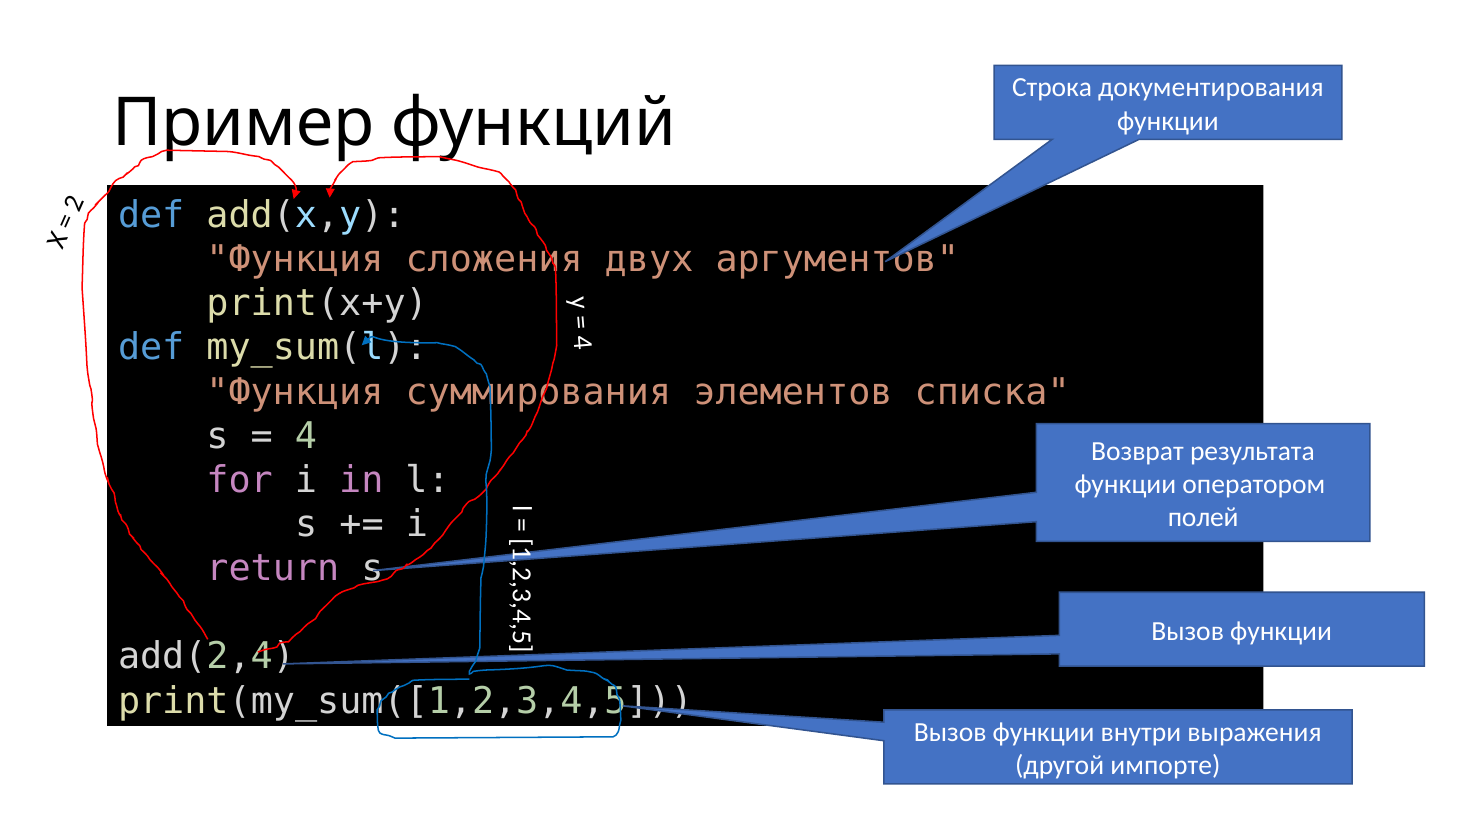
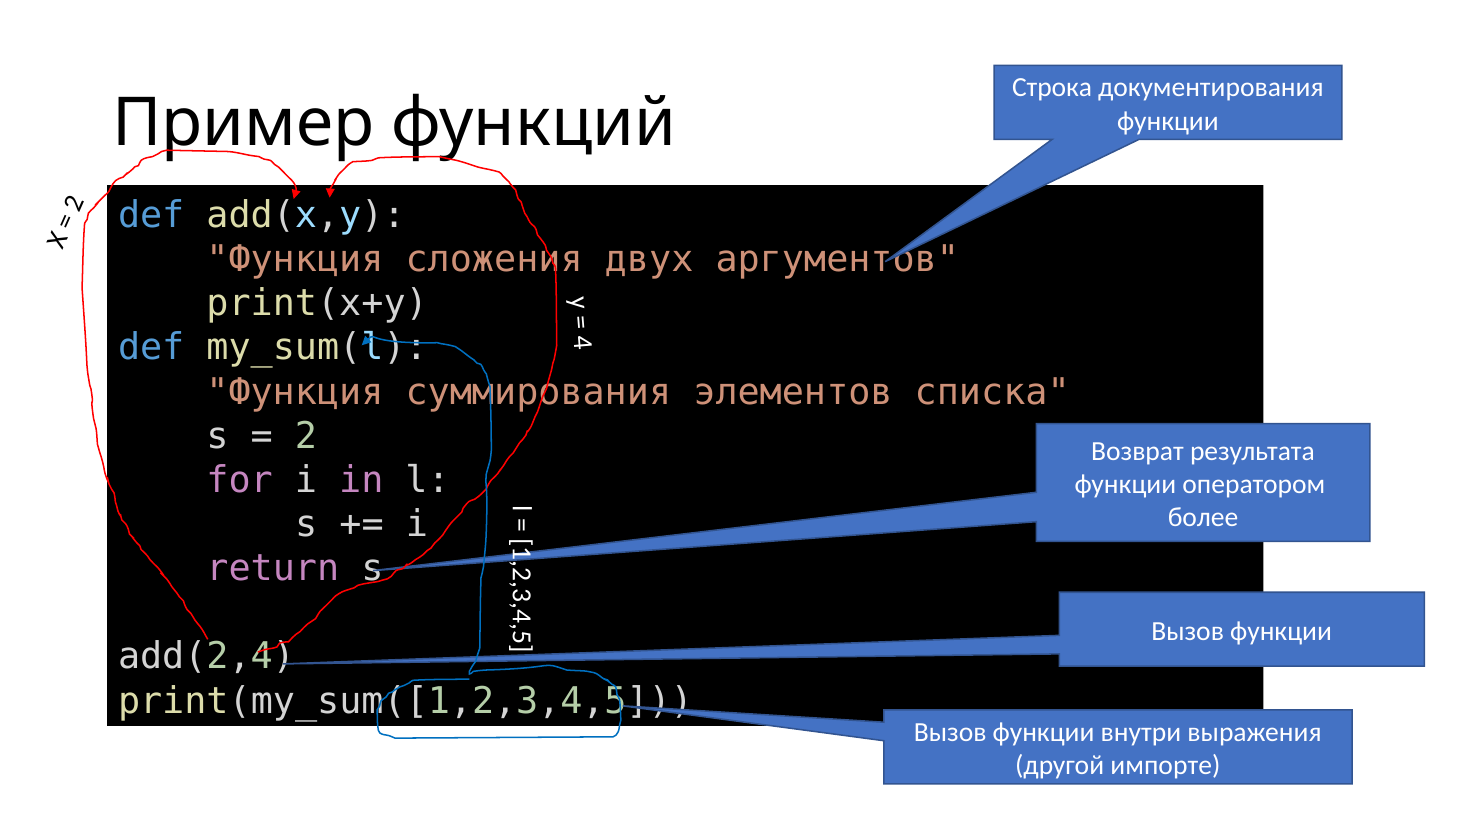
4: 4 -> 2 (306, 436)
полей: полей -> более (1203, 517)
